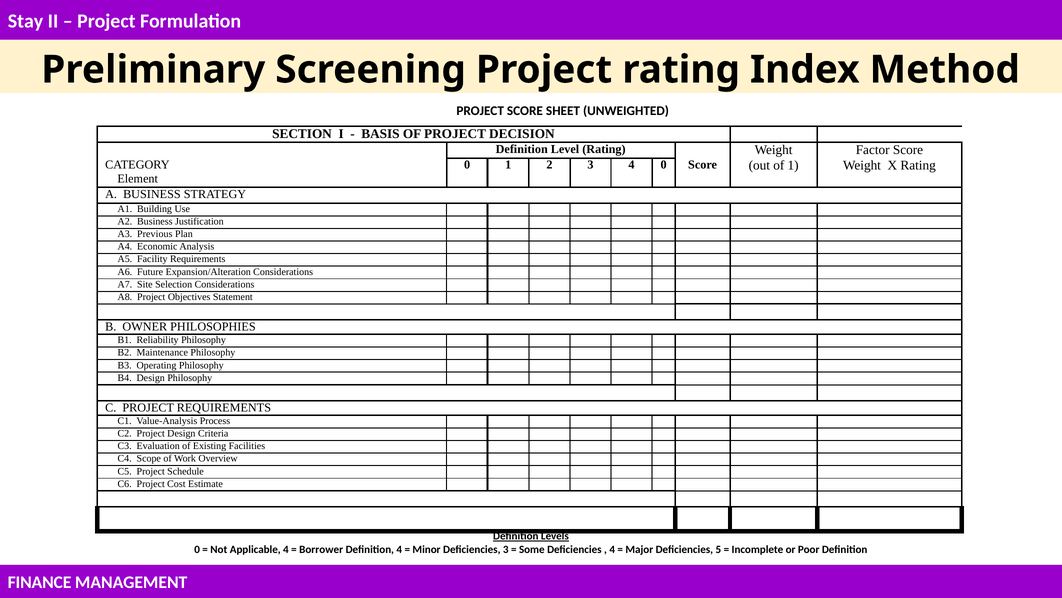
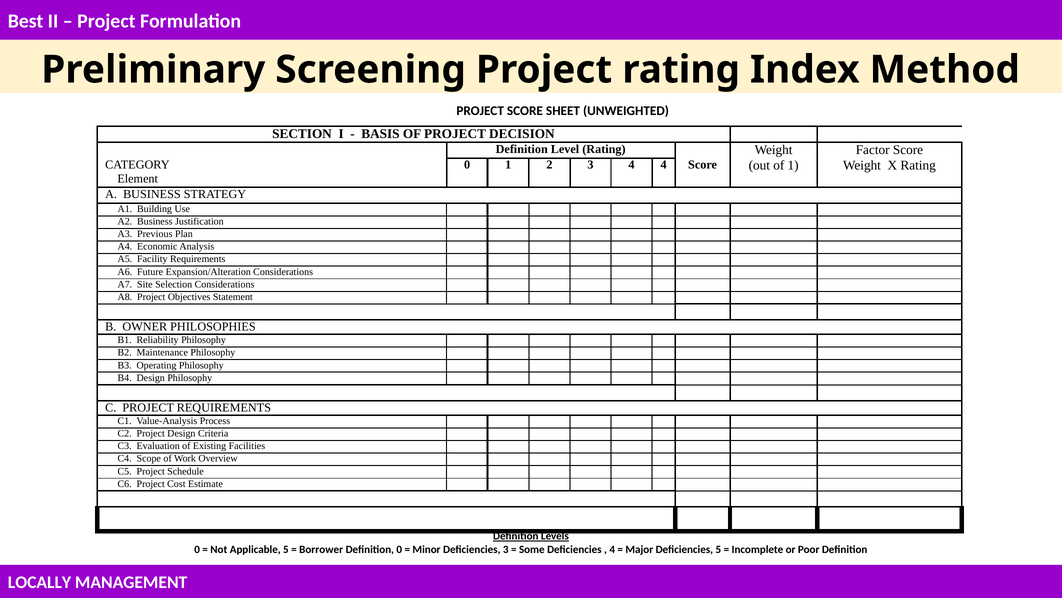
Stay: Stay -> Best (26, 21)
4 0: 0 -> 4 (664, 165)
Applicable 4: 4 -> 5 (286, 549)
Definition 4: 4 -> 0 (399, 549)
FINANCE: FINANCE -> LOCALLY (39, 582)
